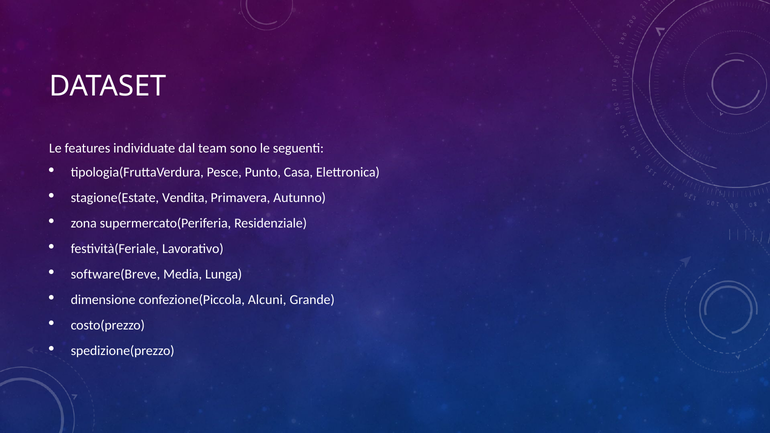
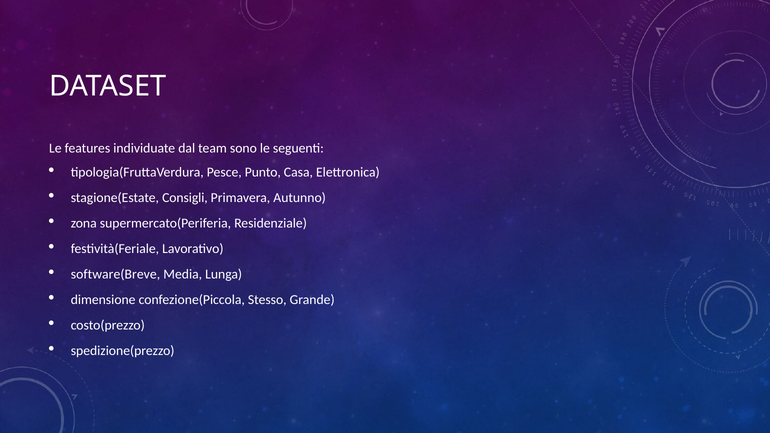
Vendita: Vendita -> Consigli (185, 198)
Alcuni: Alcuni -> Stesso (267, 300)
